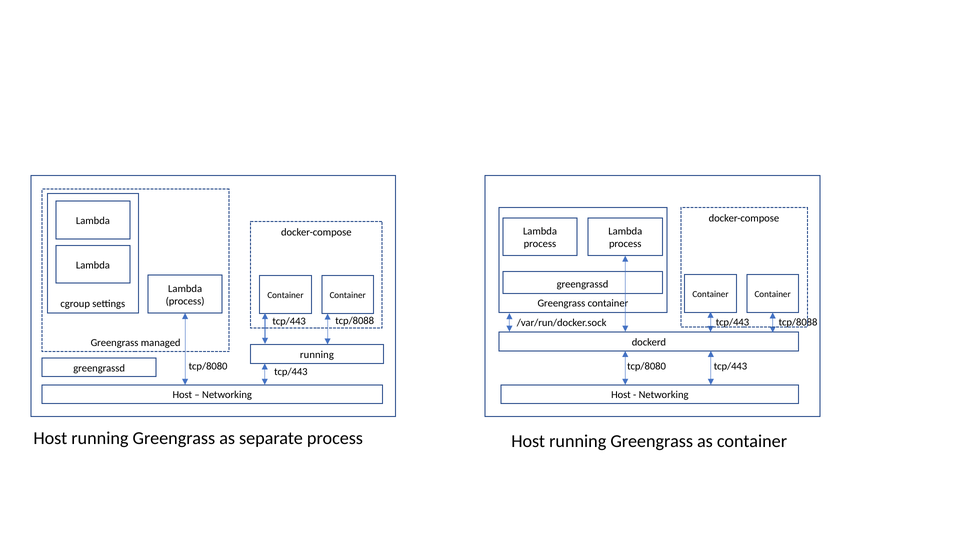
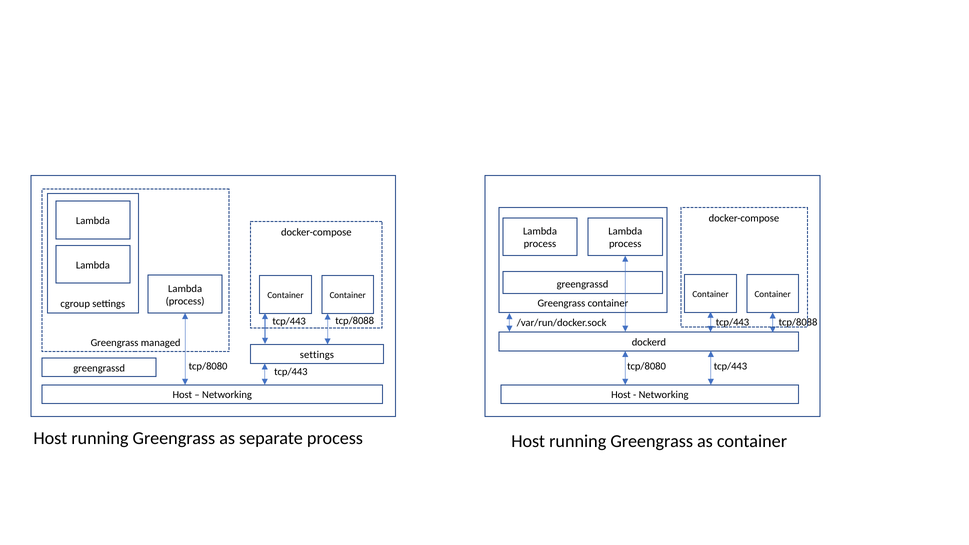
running: running -> settings (317, 355)
